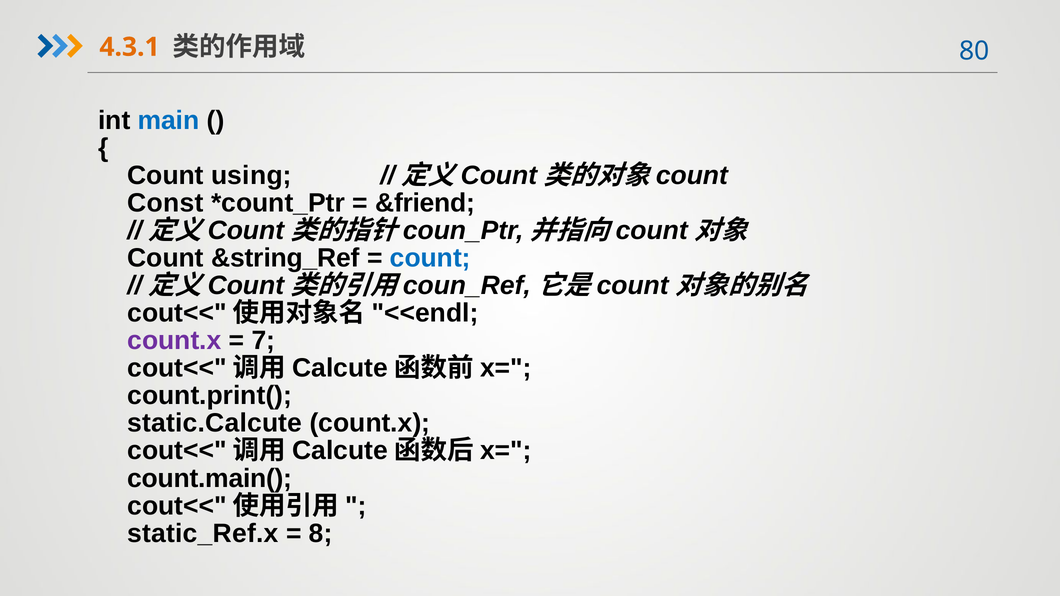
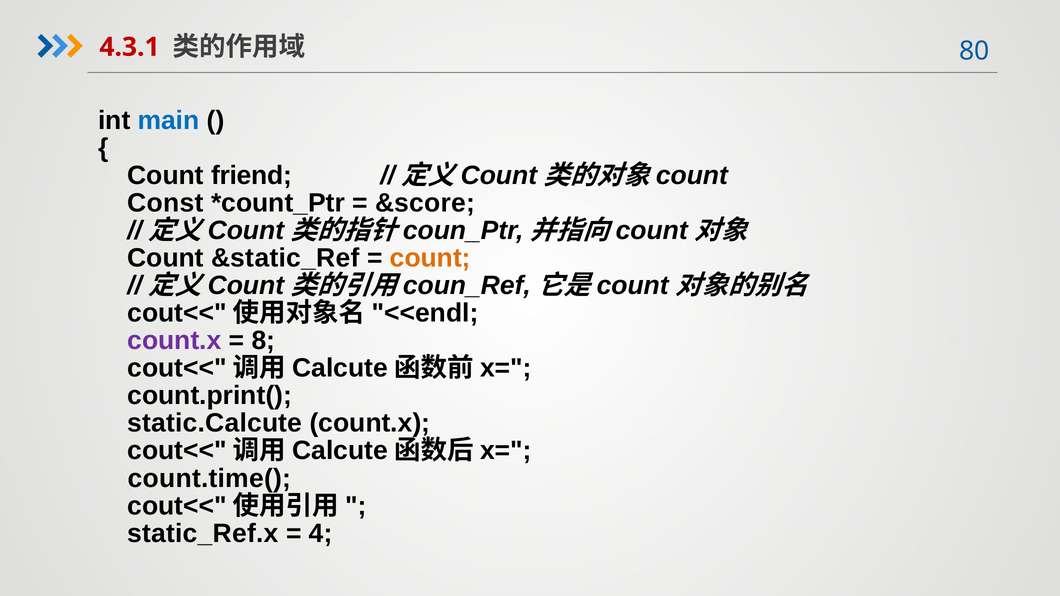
4.3.1 colour: orange -> red (130, 47)
using: using -> friend (252, 176)
&friend: &friend -> &score (425, 203)
&string_Ref: &string_Ref -> &static_Ref (285, 258)
count colour: blue -> orange (430, 258)
7: 7 -> 8 (263, 341)
count.main(: count.main( -> count.time( (210, 478)
8: 8 -> 4 (321, 534)
